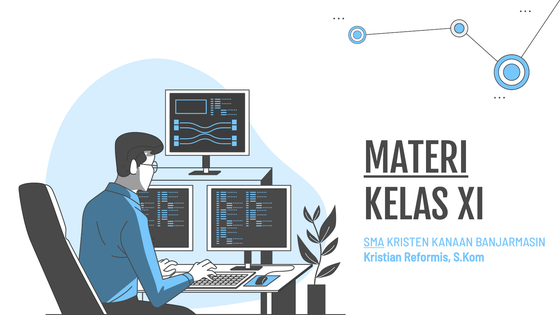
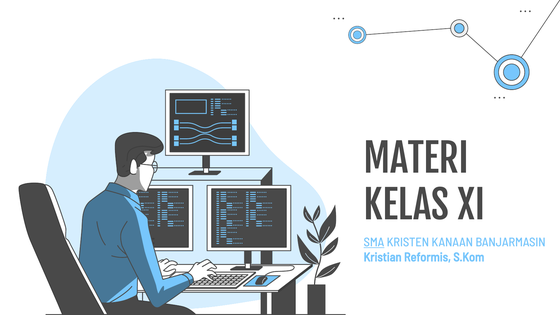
MATERI underline: present -> none (416, 160)
